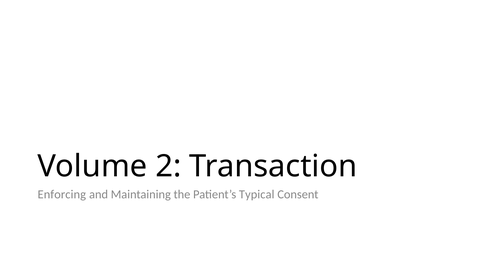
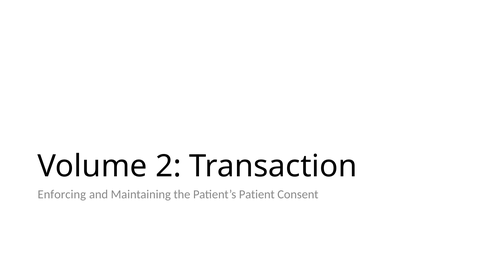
Typical: Typical -> Patient (257, 194)
